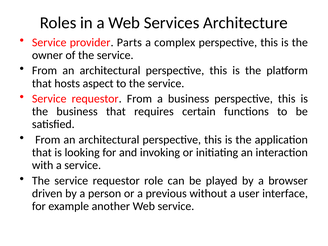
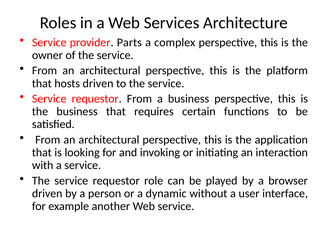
hosts aspect: aspect -> driven (98, 83)
previous: previous -> dynamic (166, 193)
